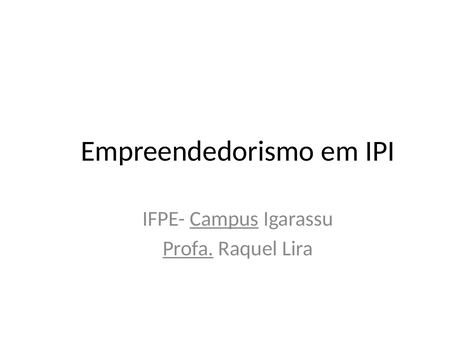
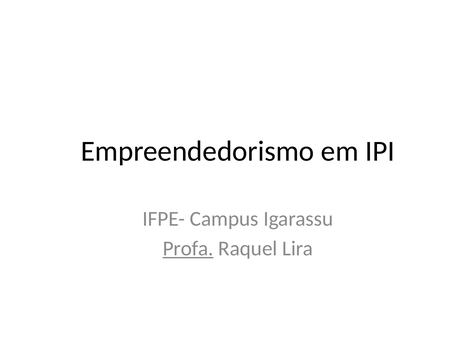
Campus underline: present -> none (224, 219)
